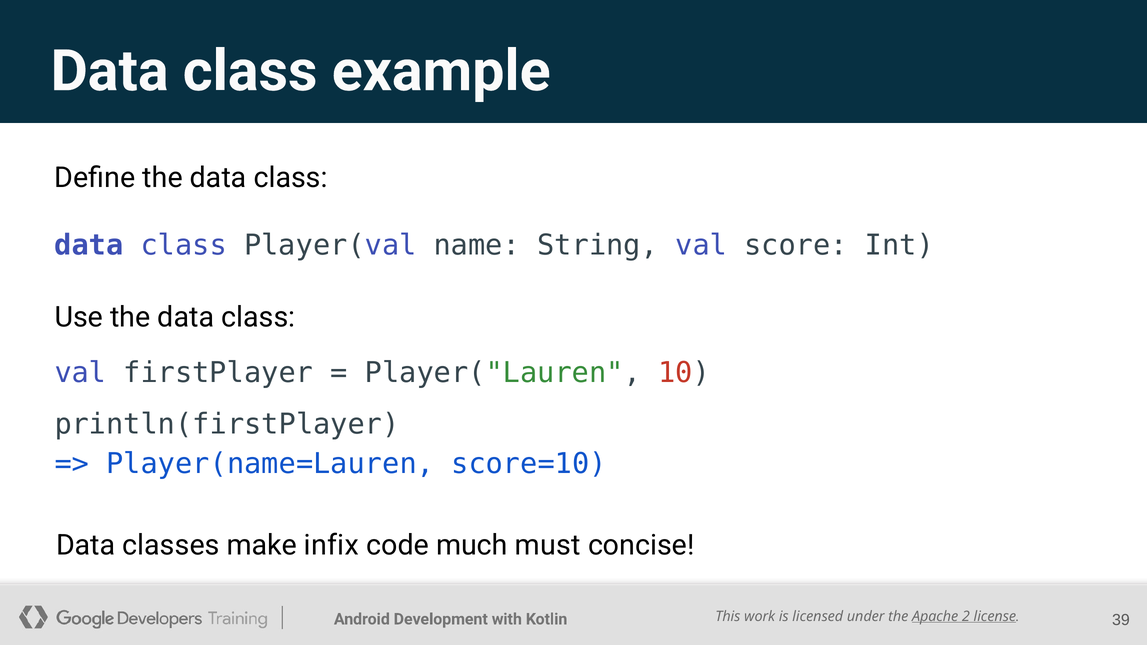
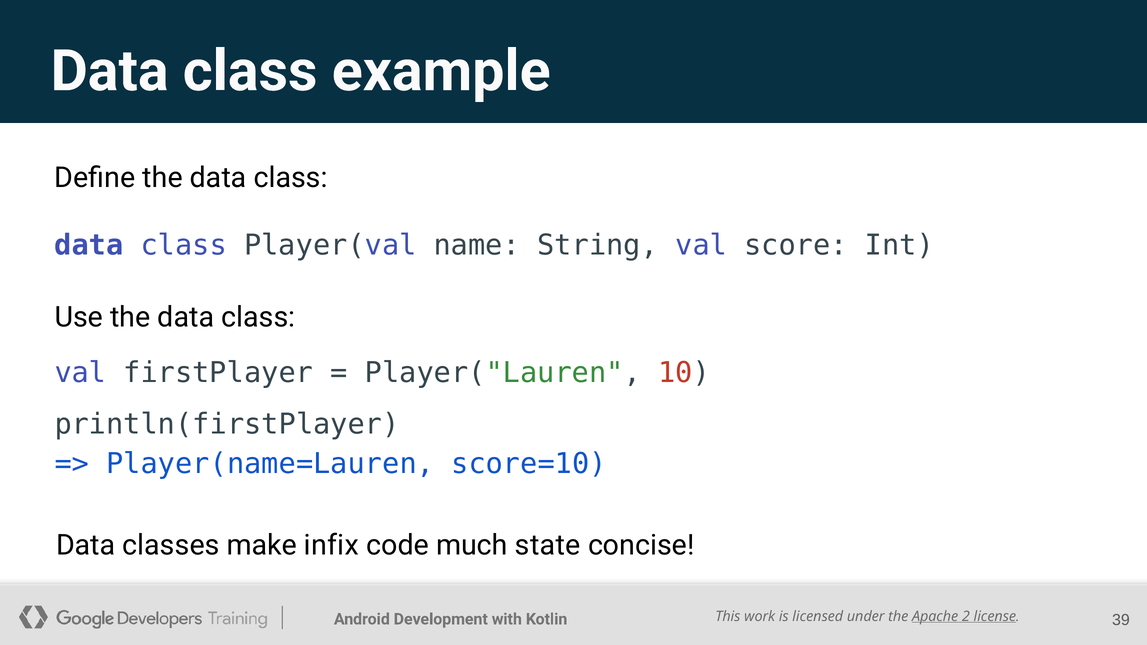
must: must -> state (548, 545)
